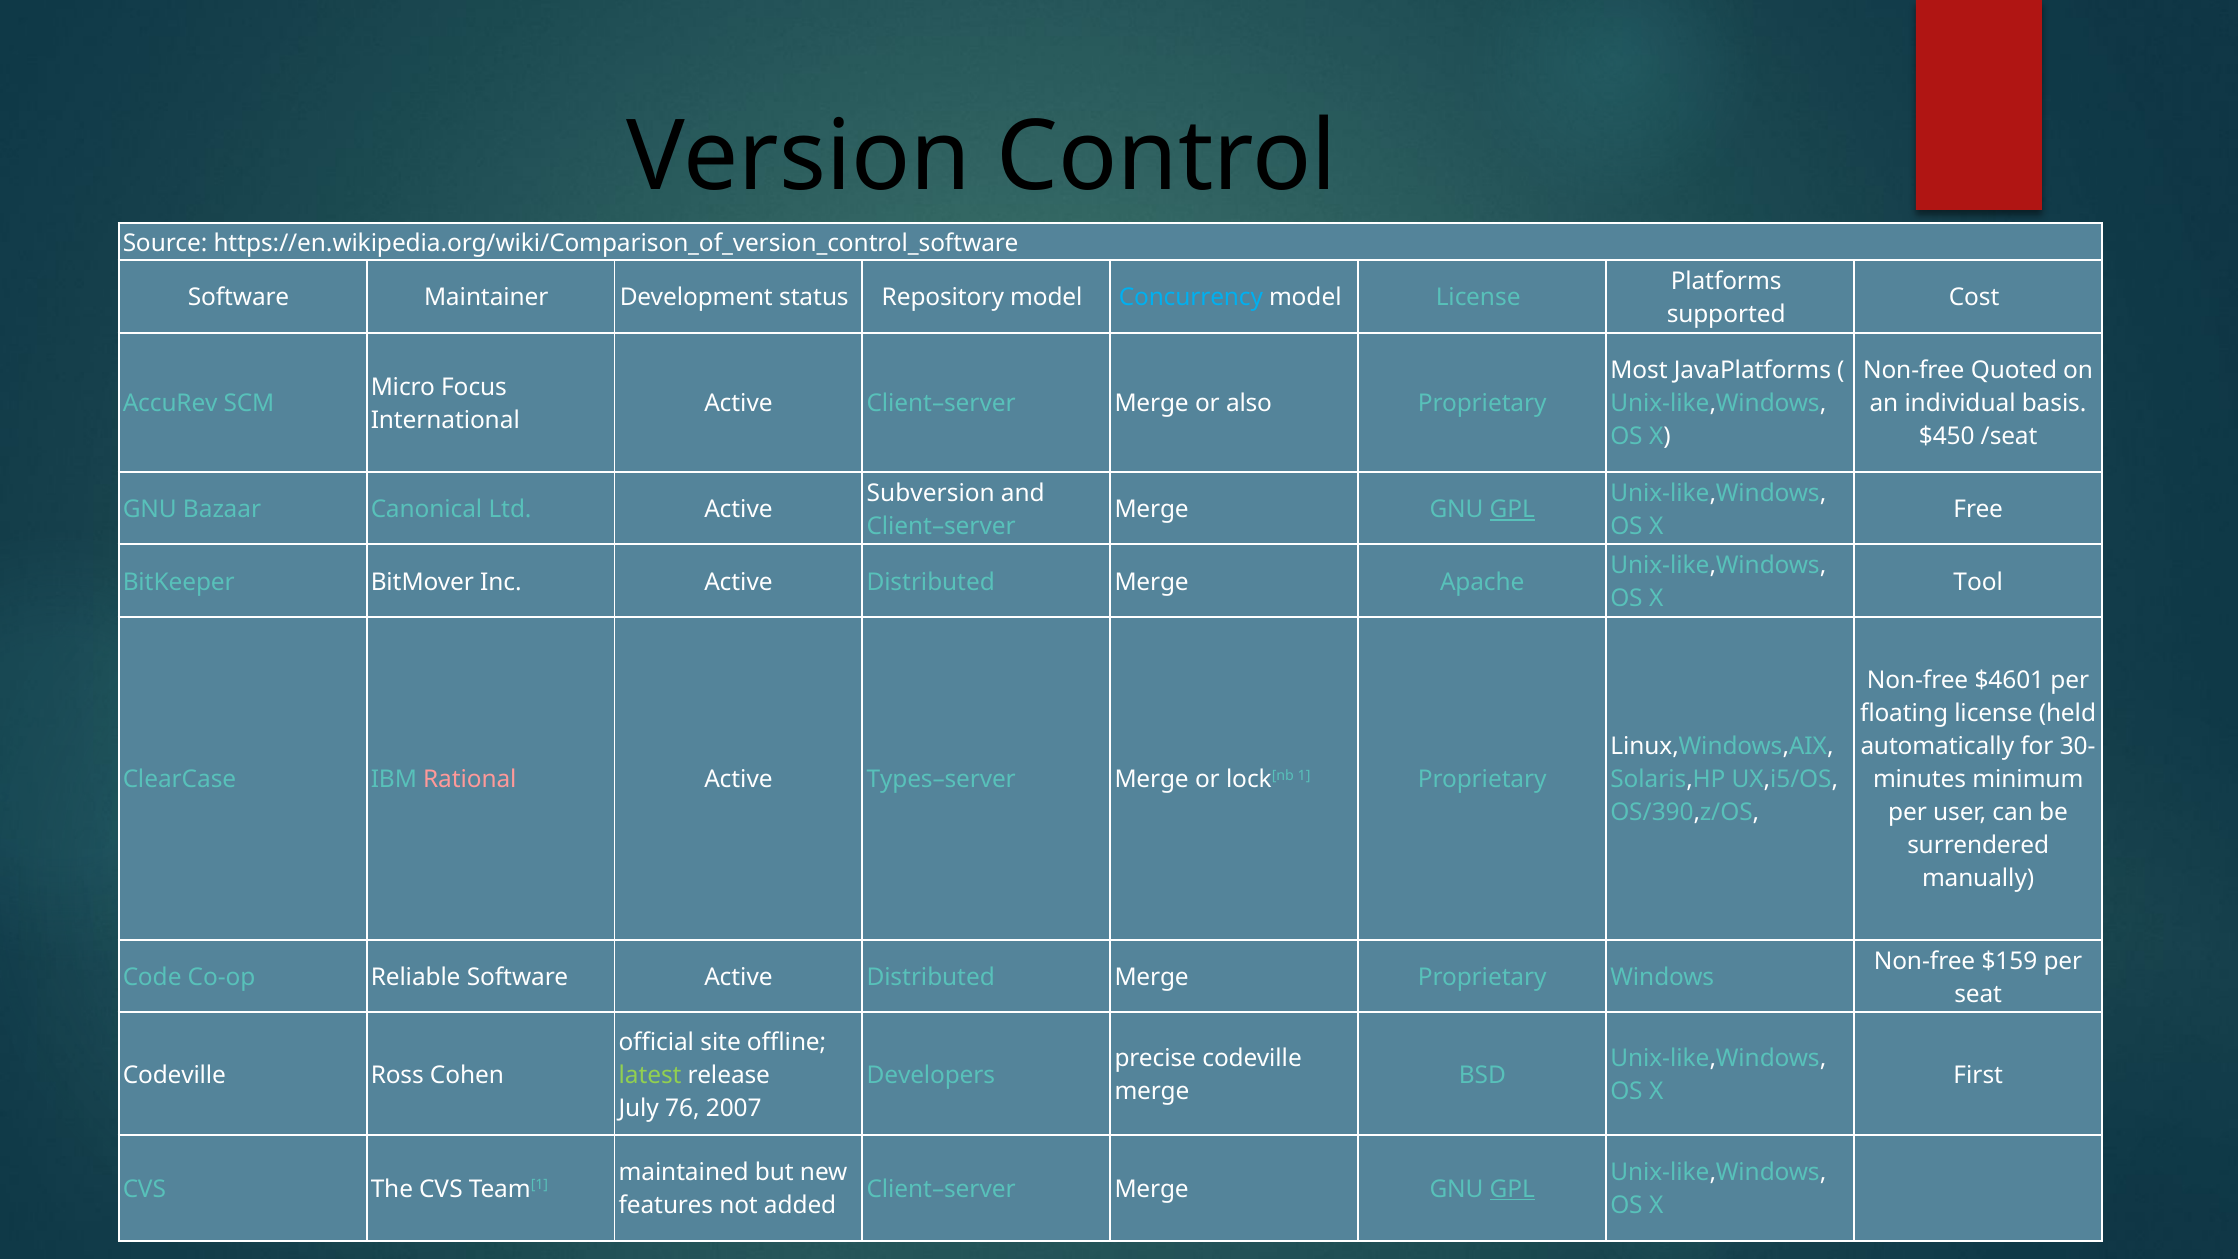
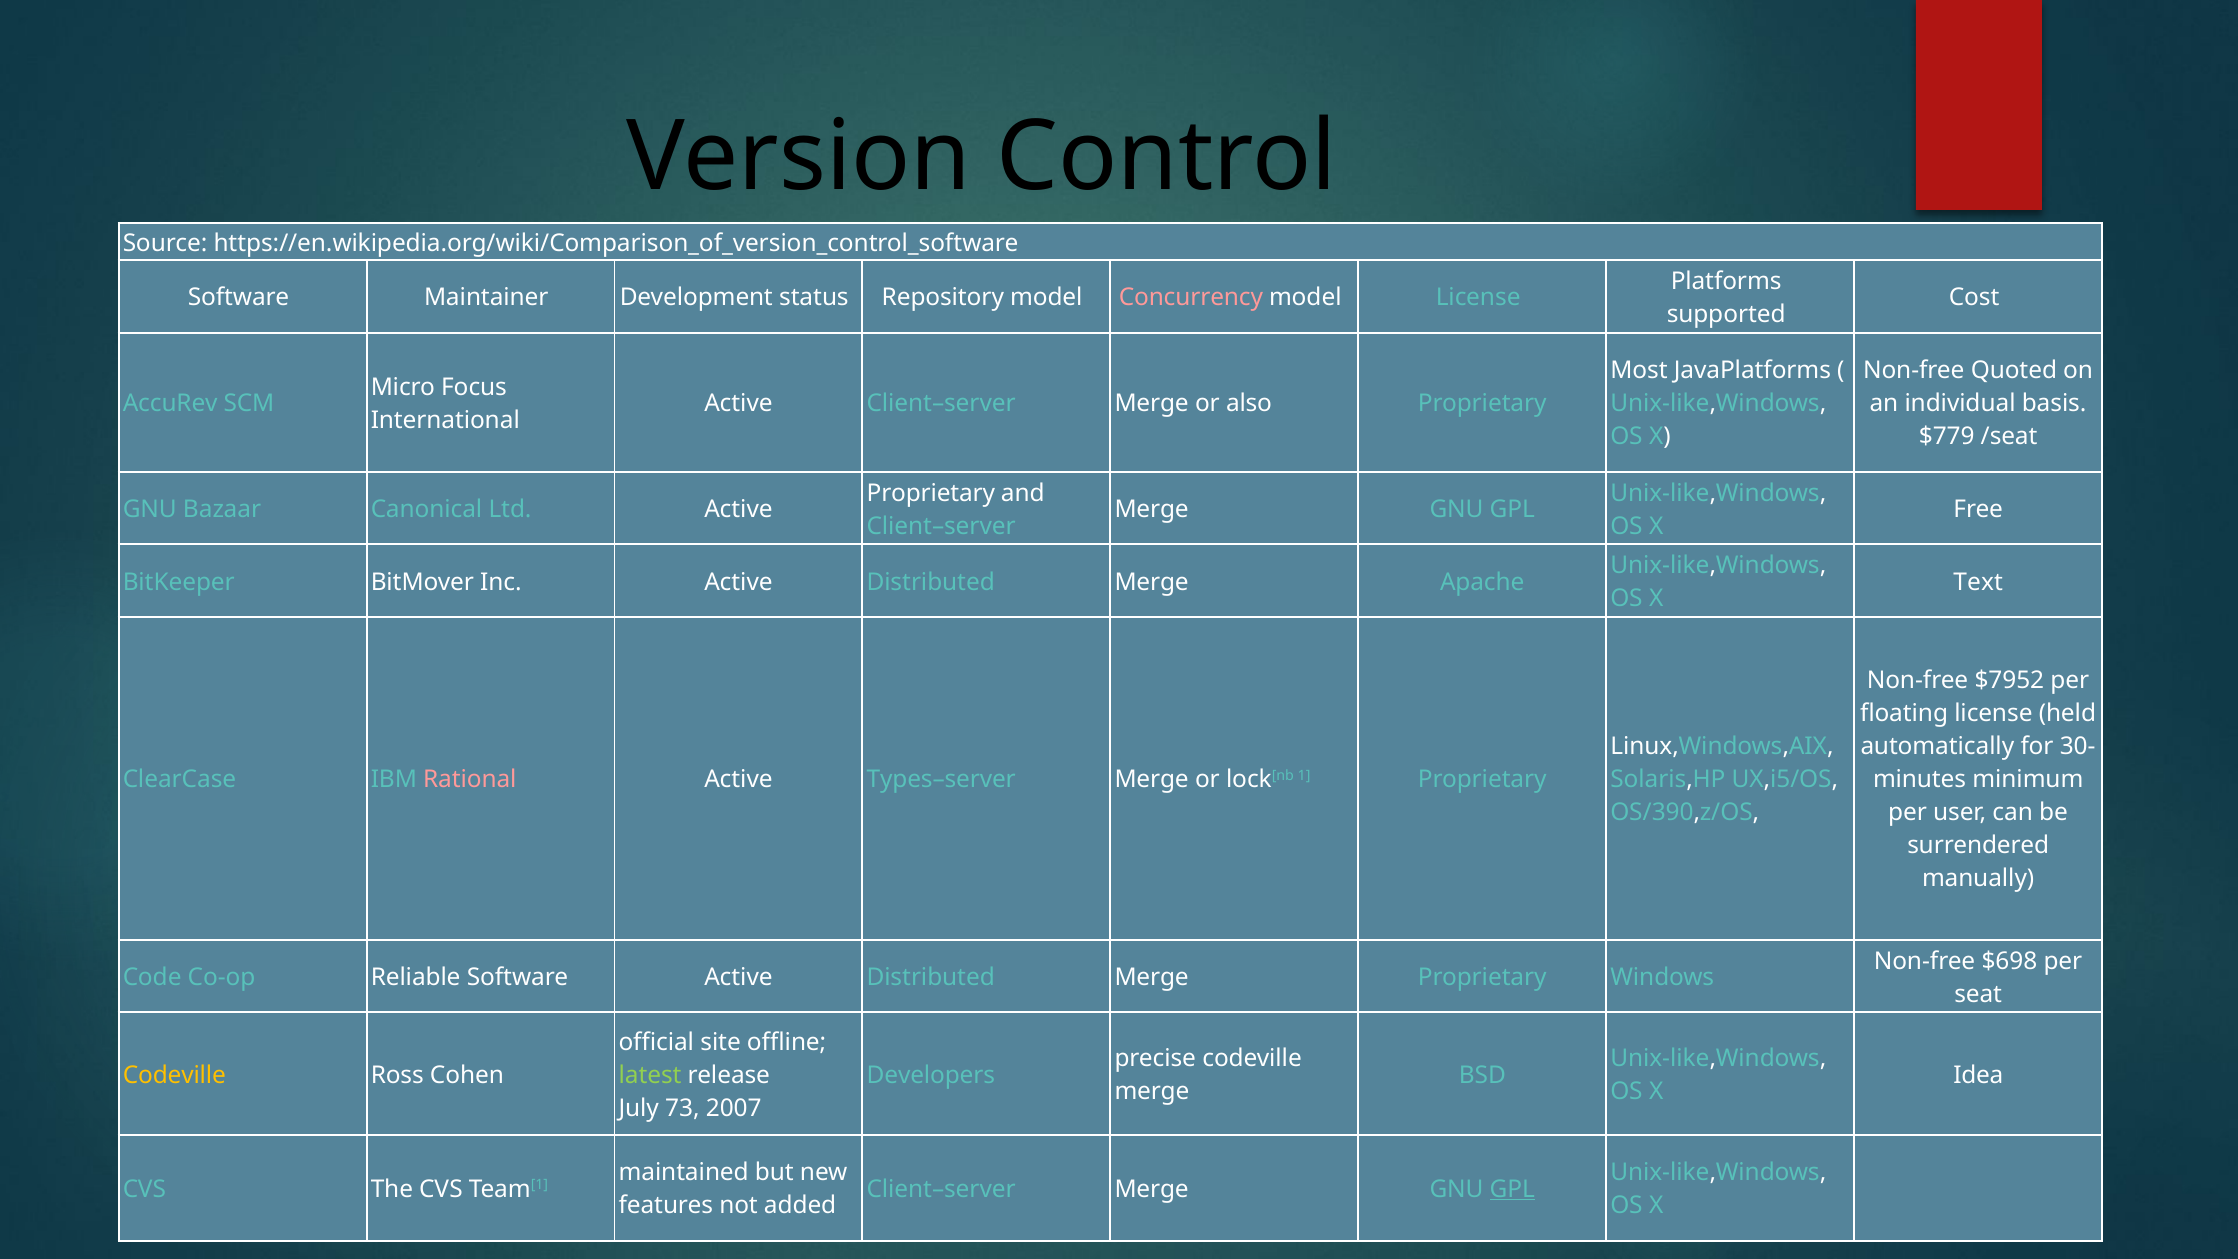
Concurrency colour: light blue -> pink (1191, 298)
$450: $450 -> $779 (1947, 437)
Subversion: Subversion -> Proprietary (931, 493)
GPL underline: present -> none (1512, 510)
Tool: Tool -> Text (1978, 582)
$4601: $4601 -> $7952 (2009, 681)
$159: $159 -> $698 (2009, 961)
Codeville colour: white -> yellow (174, 1075)
First: First -> Idea (1978, 1075)
76: 76 -> 73 (682, 1108)
